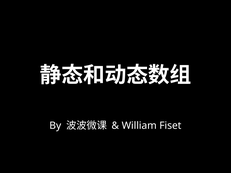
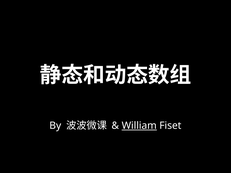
William underline: none -> present (139, 126)
